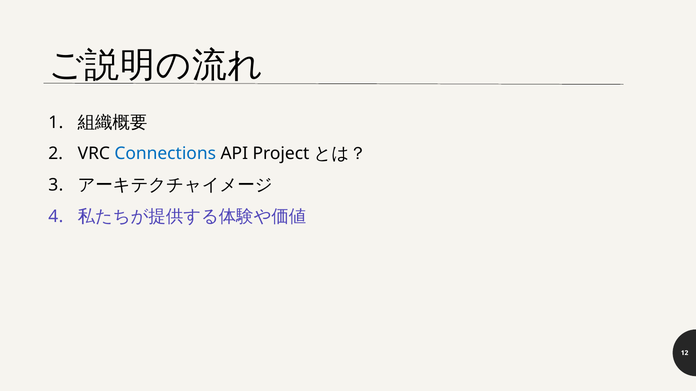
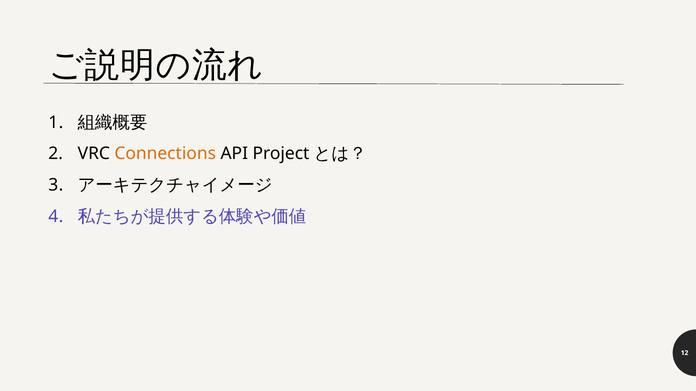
Connections colour: blue -> orange (165, 154)
